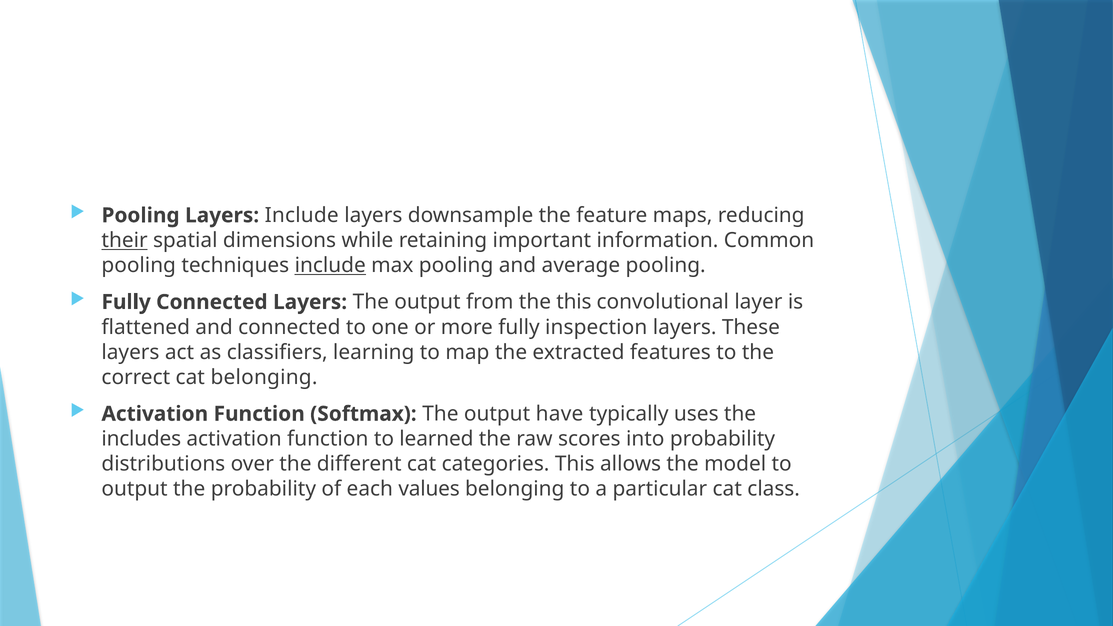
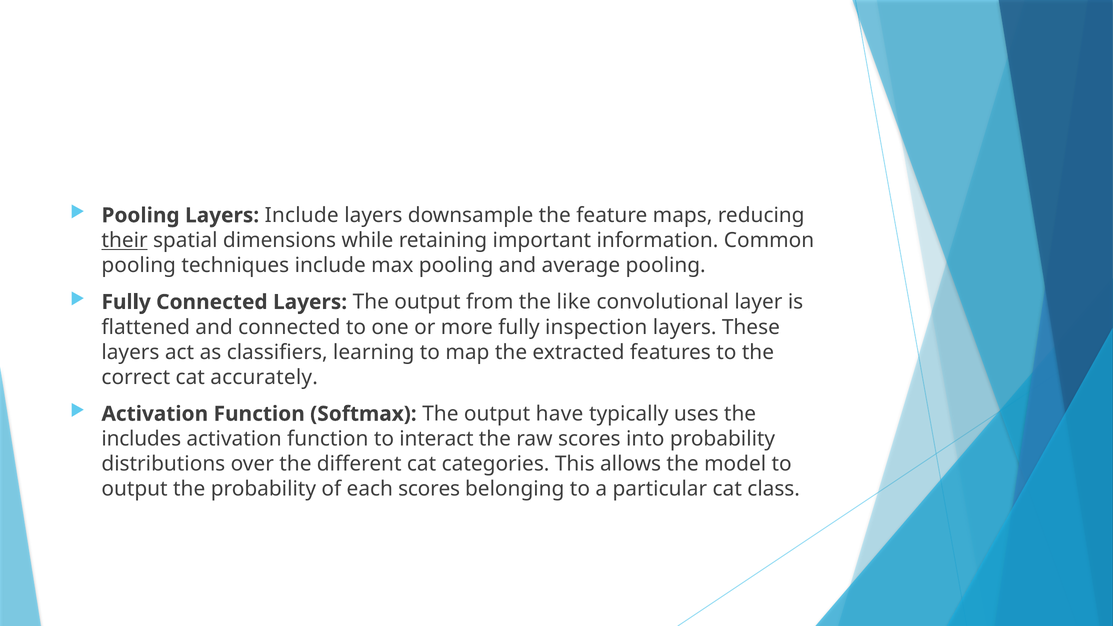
include underline: present -> none (330, 265)
the this: this -> like (574, 302)
cat belonging: belonging -> accurately (264, 377)
learned: learned -> interact (436, 439)
each values: values -> scores (429, 489)
